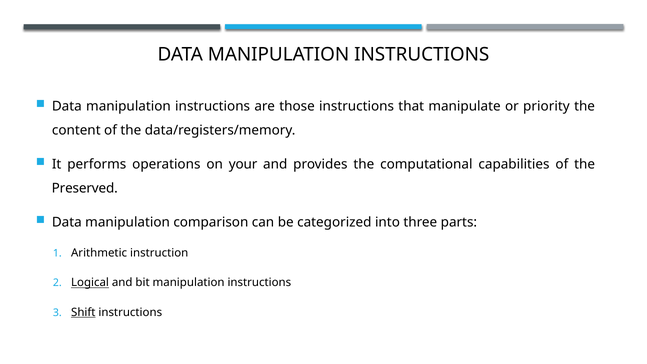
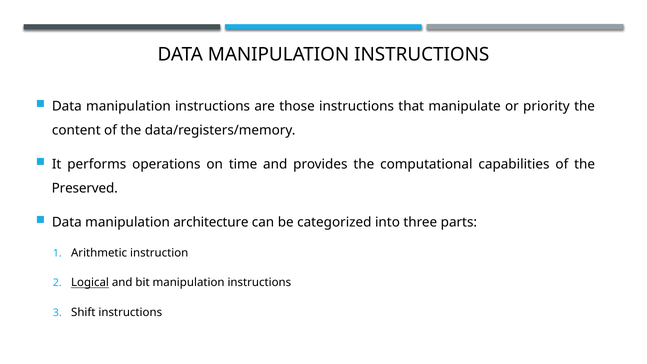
your: your -> time (243, 164)
comparison: comparison -> architecture (211, 222)
Shift underline: present -> none (83, 312)
